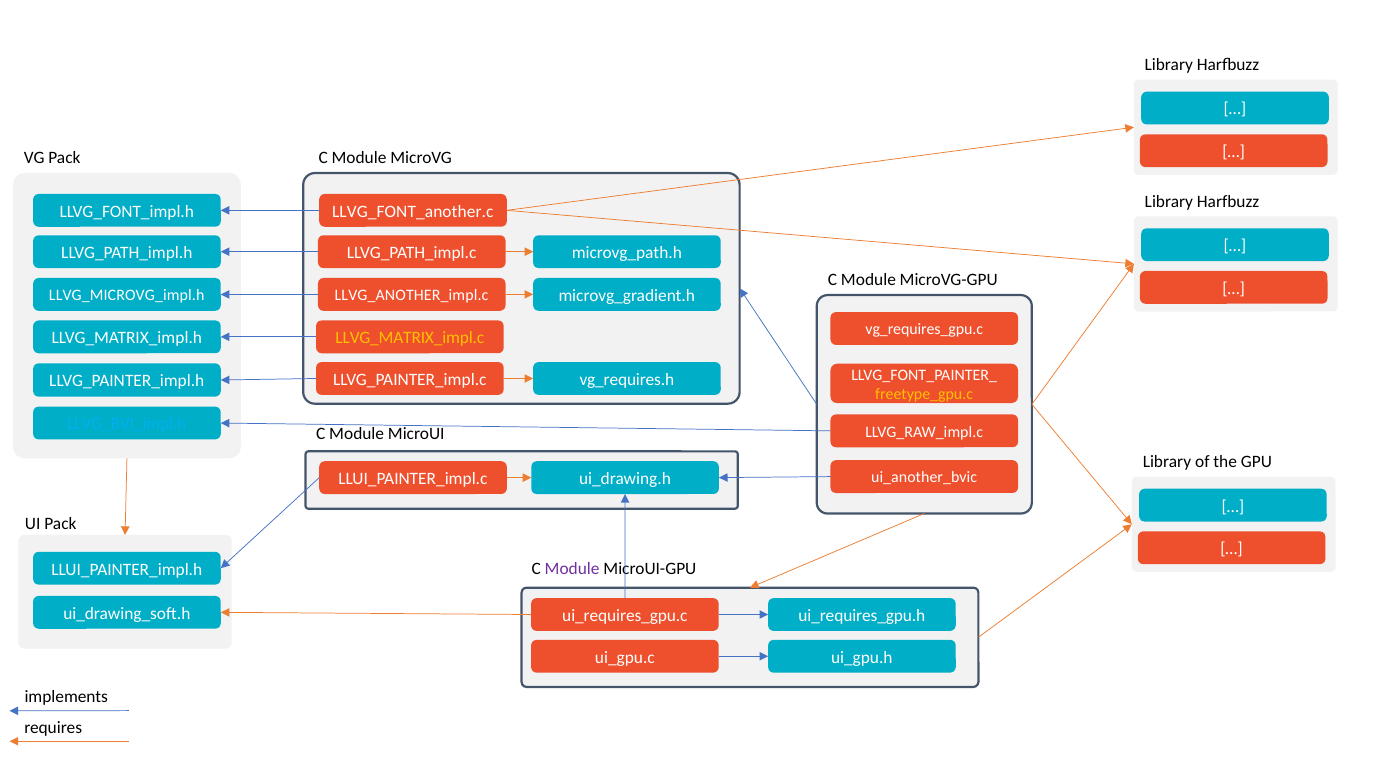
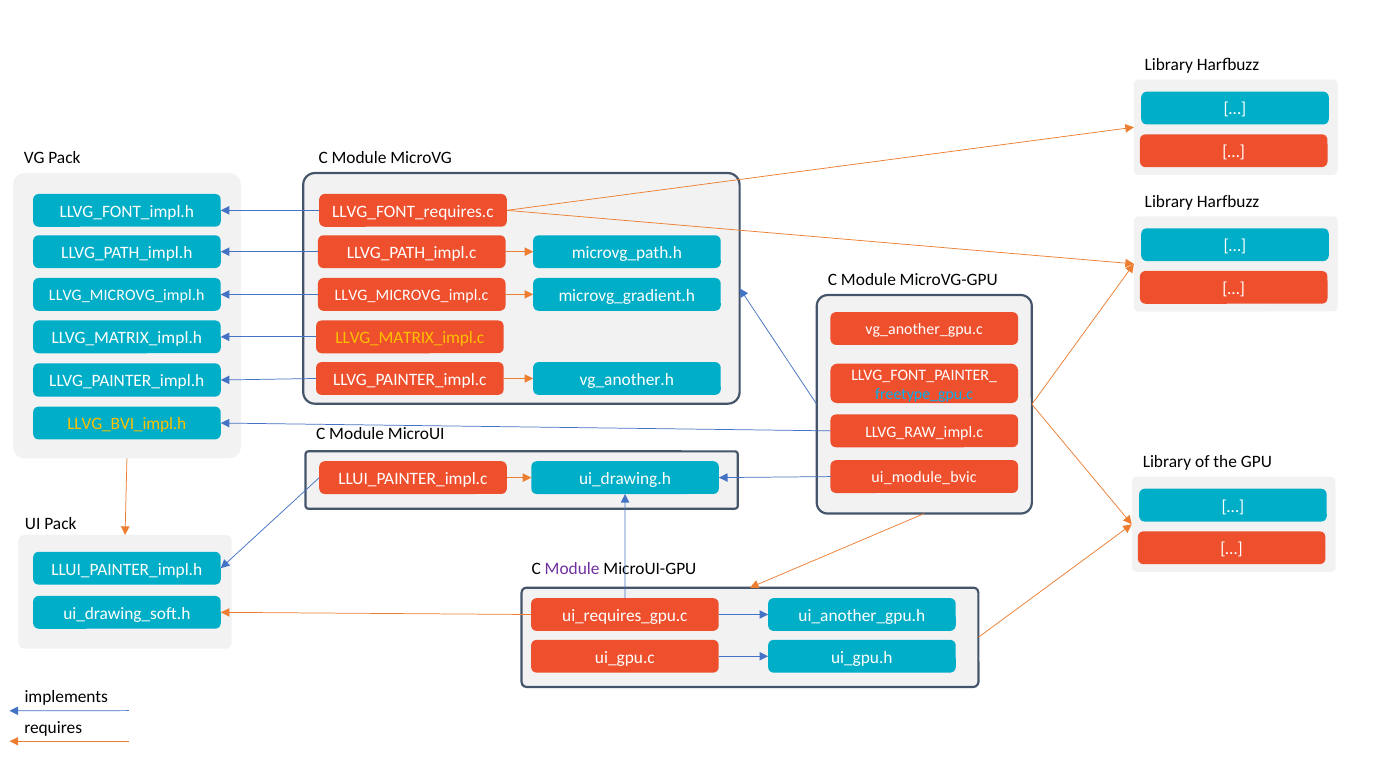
LLVG_FONT_another.c: LLVG_FONT_another.c -> LLVG_FONT_requires.c (413, 211)
LLVG_ANOTHER_impl.c: LLVG_ANOTHER_impl.c -> LLVG_MICROVG_impl.c (412, 295)
vg_requires_gpu.c: vg_requires_gpu.c -> vg_another_gpu.c (924, 329)
vg_requires.h: vg_requires.h -> vg_another.h (627, 380)
freetype_gpu.c colour: yellow -> light blue (924, 394)
LLVG_BVI_impl.h colour: light blue -> yellow (127, 424)
ui_another_bvic: ui_another_bvic -> ui_module_bvic (924, 478)
ui_requires_gpu.h: ui_requires_gpu.h -> ui_another_gpu.h (862, 616)
